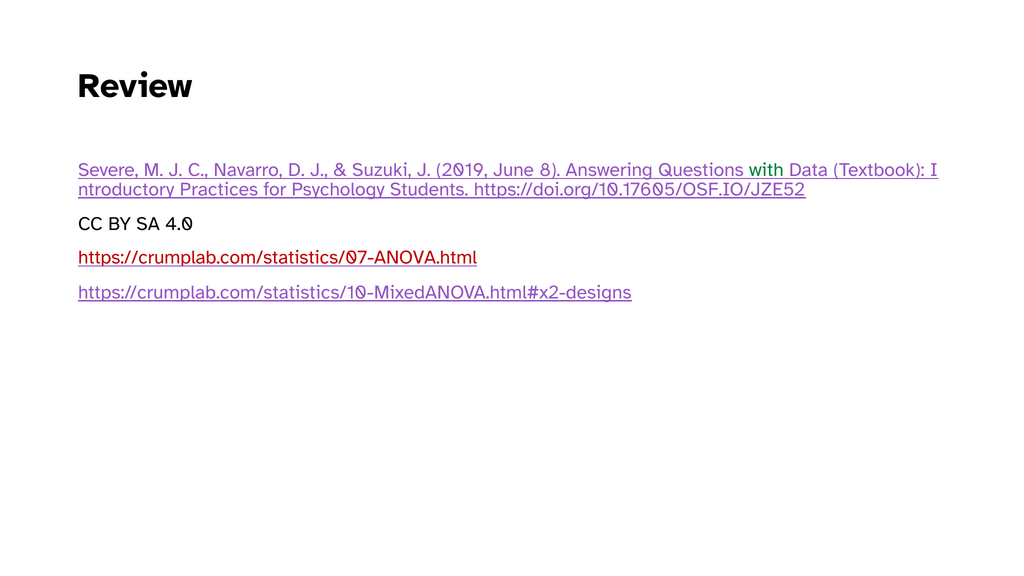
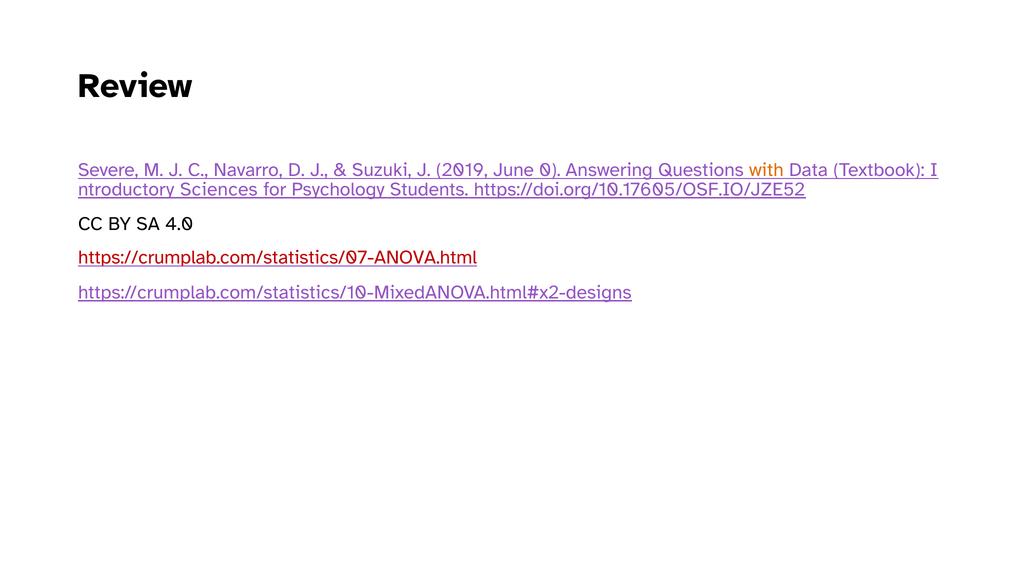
8: 8 -> 0 (550, 170)
with colour: green -> orange (766, 170)
Practices: Practices -> Sciences (219, 189)
